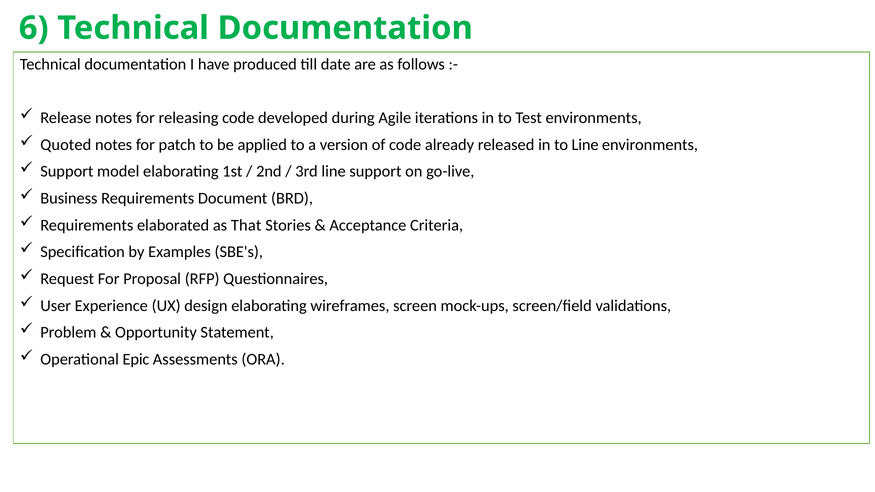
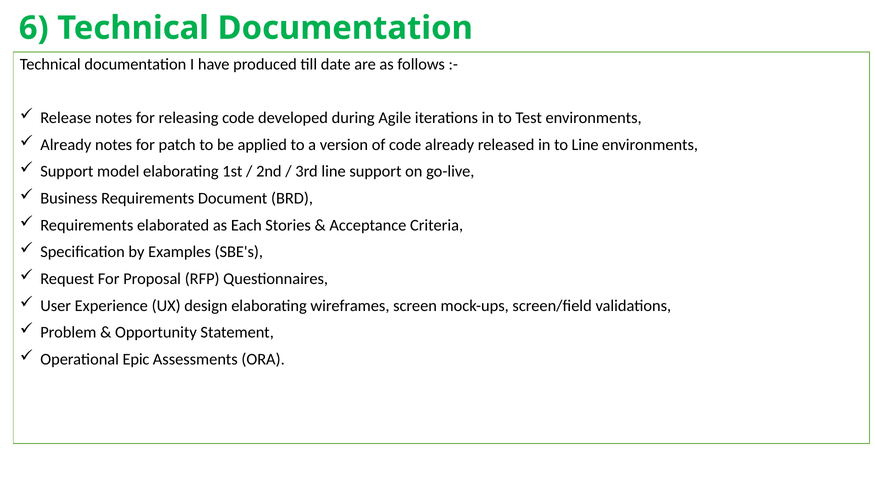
Quoted: Quoted -> Already (66, 145)
That: That -> Each (246, 225)
